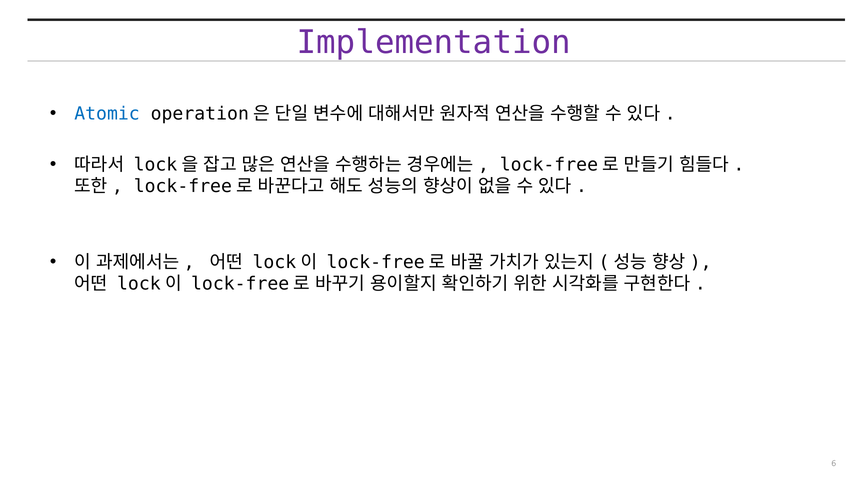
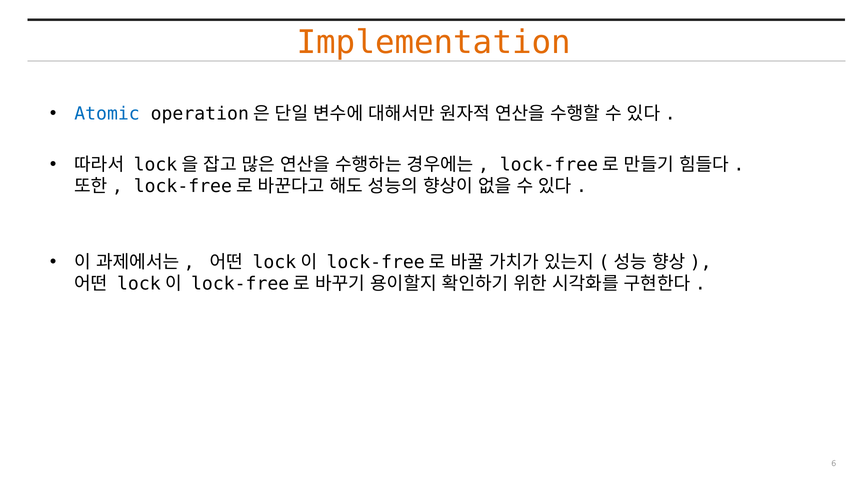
Implementation colour: purple -> orange (434, 43)
